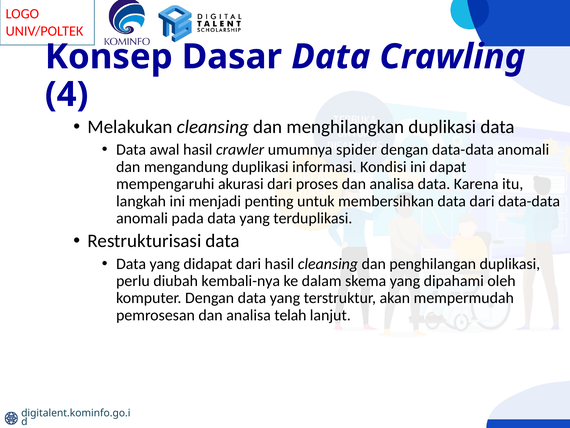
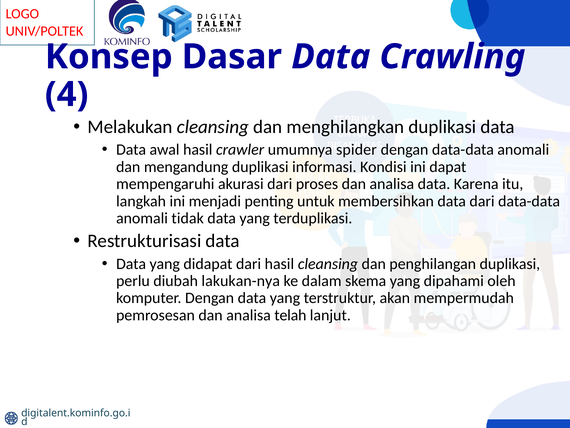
pada: pada -> tidak (188, 218)
kembali-nya: kembali-nya -> lakukan-nya (241, 281)
